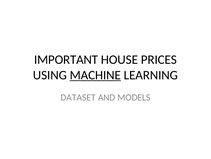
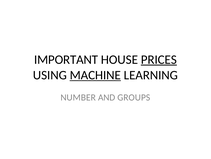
PRICES underline: none -> present (159, 59)
DATASET: DATASET -> NUMBER (78, 97)
MODELS: MODELS -> GROUPS (134, 97)
